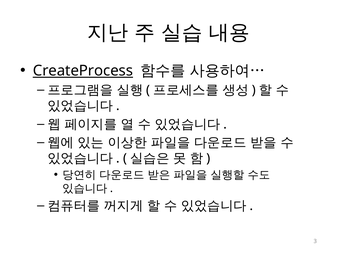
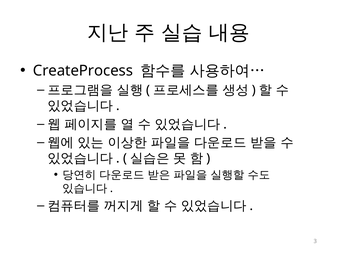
CreateProcess underline: present -> none (83, 71)
